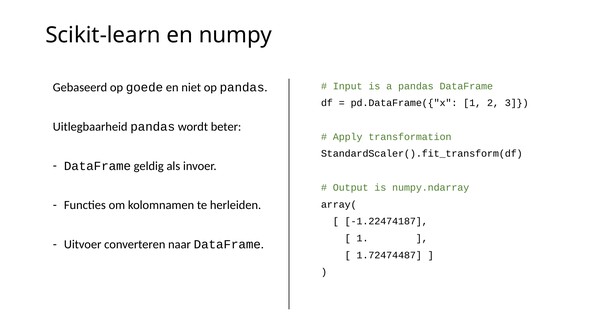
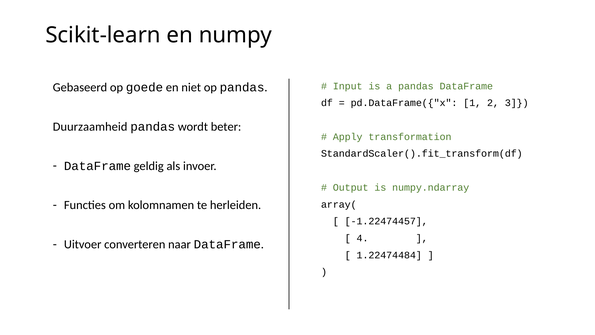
Uitlegbaarheid: Uitlegbaarheid -> Duurzaamheid (90, 127)
-1.22474187: -1.22474187 -> -1.22474457 (386, 221)
1: 1 -> 4 (363, 238)
1.72474487: 1.72474487 -> 1.22474484 (389, 255)
